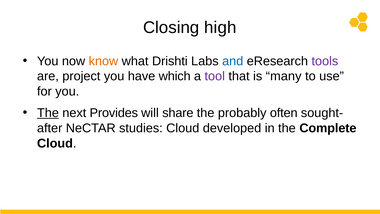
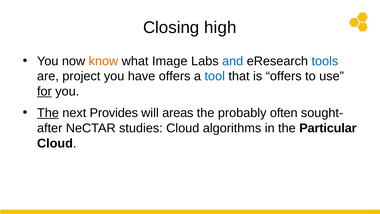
Drishti: Drishti -> Image (170, 61)
tools colour: purple -> blue (325, 61)
have which: which -> offers (175, 76)
tool colour: purple -> blue (215, 76)
is many: many -> offers (284, 76)
for underline: none -> present (44, 91)
share: share -> areas (178, 113)
developed: developed -> algorithms (232, 128)
Complete: Complete -> Particular (328, 128)
